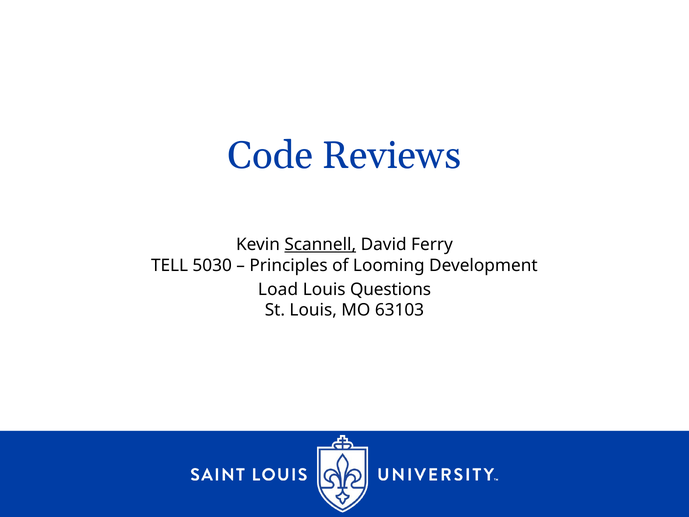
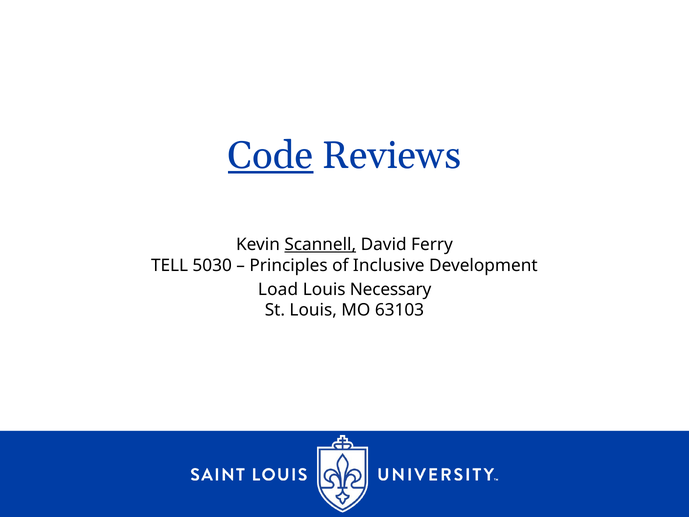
Code underline: none -> present (271, 156)
Looming: Looming -> Inclusive (389, 265)
Questions: Questions -> Necessary (391, 289)
